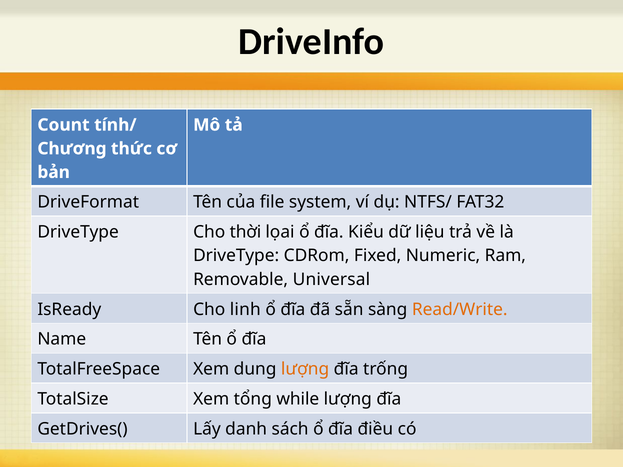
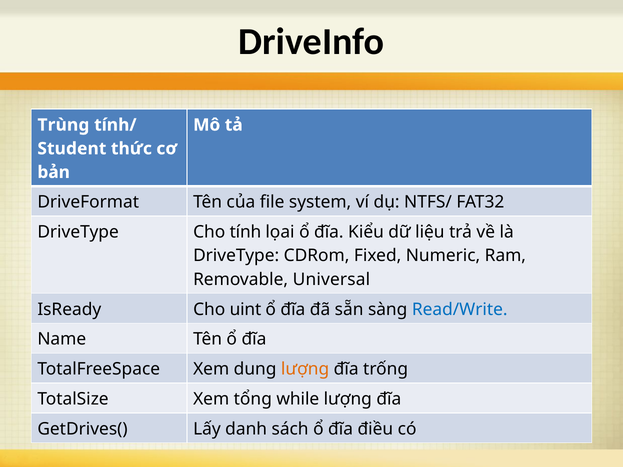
Count: Count -> Trùng (63, 125)
Chương: Chương -> Student (72, 149)
thời: thời -> tính (245, 232)
linh: linh -> uint (245, 309)
Read/Write colour: orange -> blue (460, 309)
